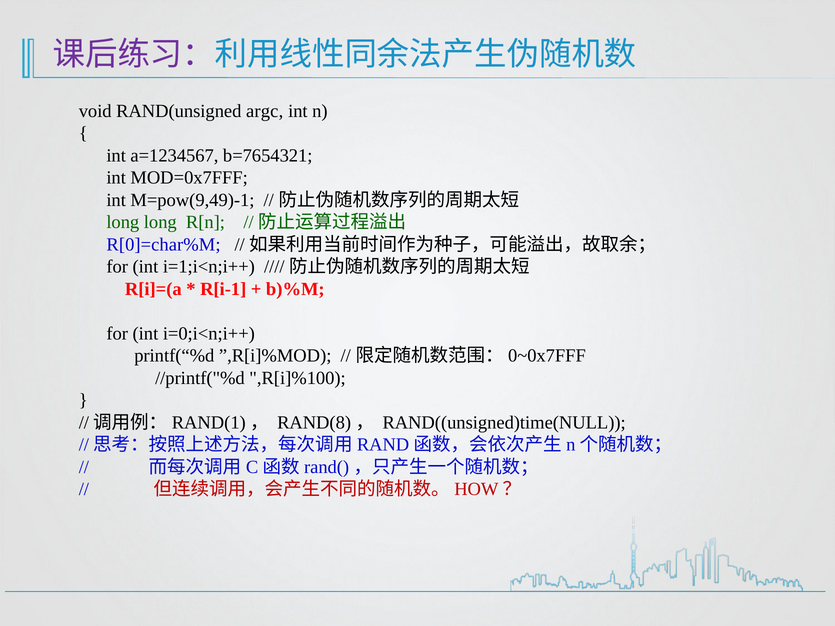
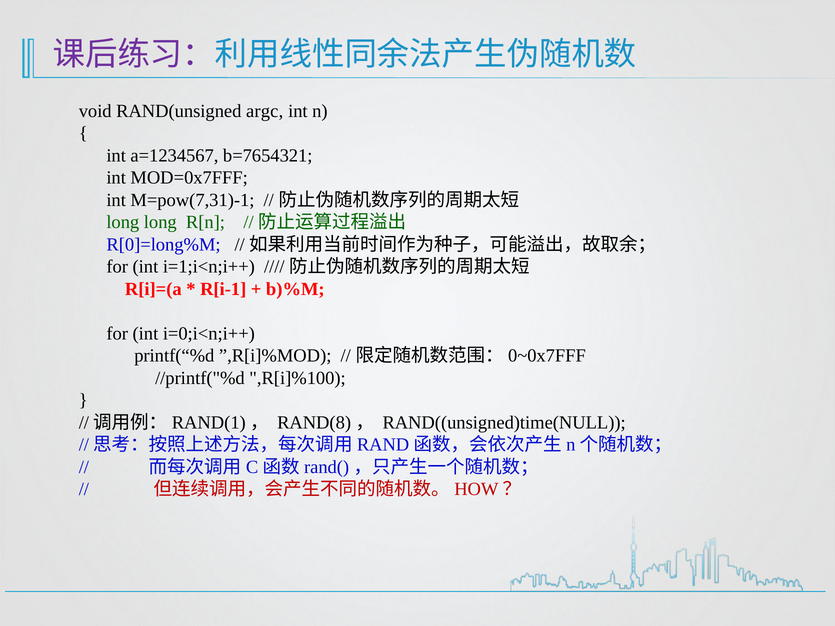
M=pow(9,49)-1: M=pow(9,49)-1 -> M=pow(7,31)-1 (192, 200)
R[0]=char%M: R[0]=char%M -> R[0]=long%M (164, 245)
